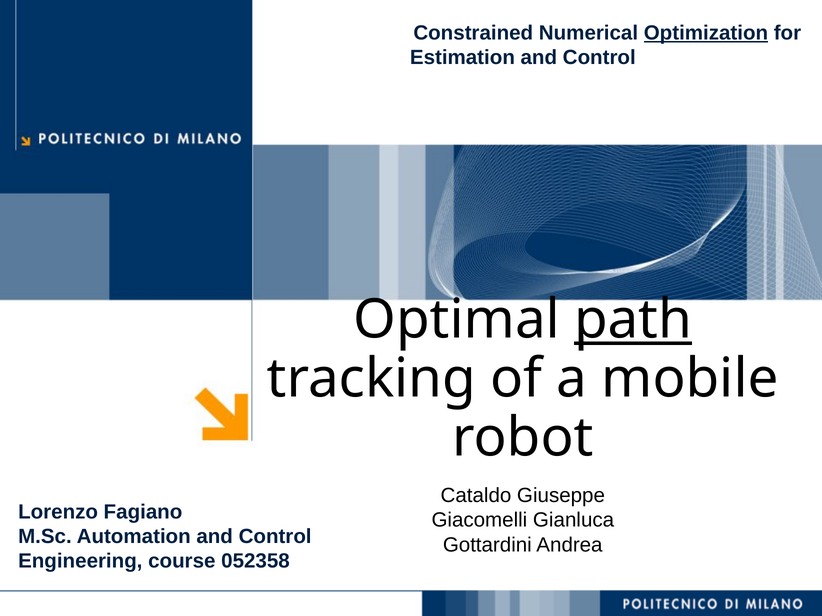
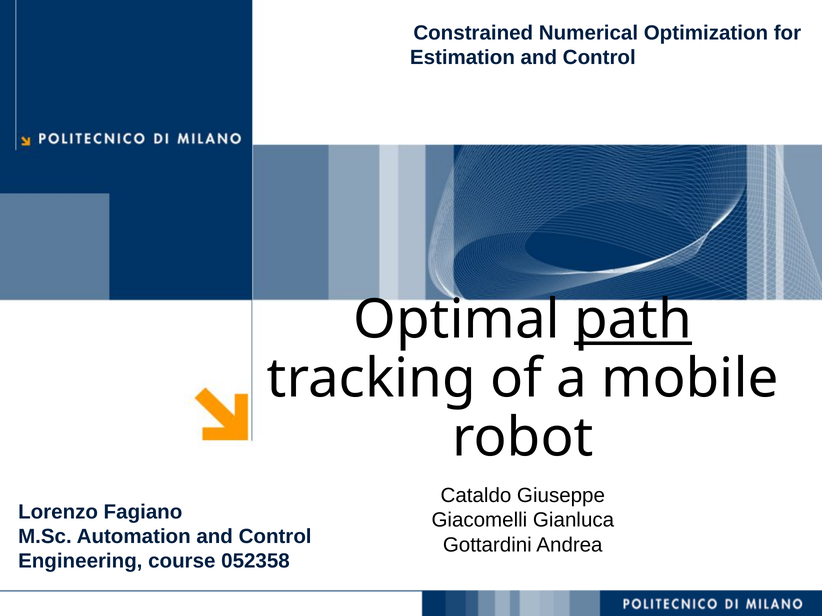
Optimization underline: present -> none (706, 33)
